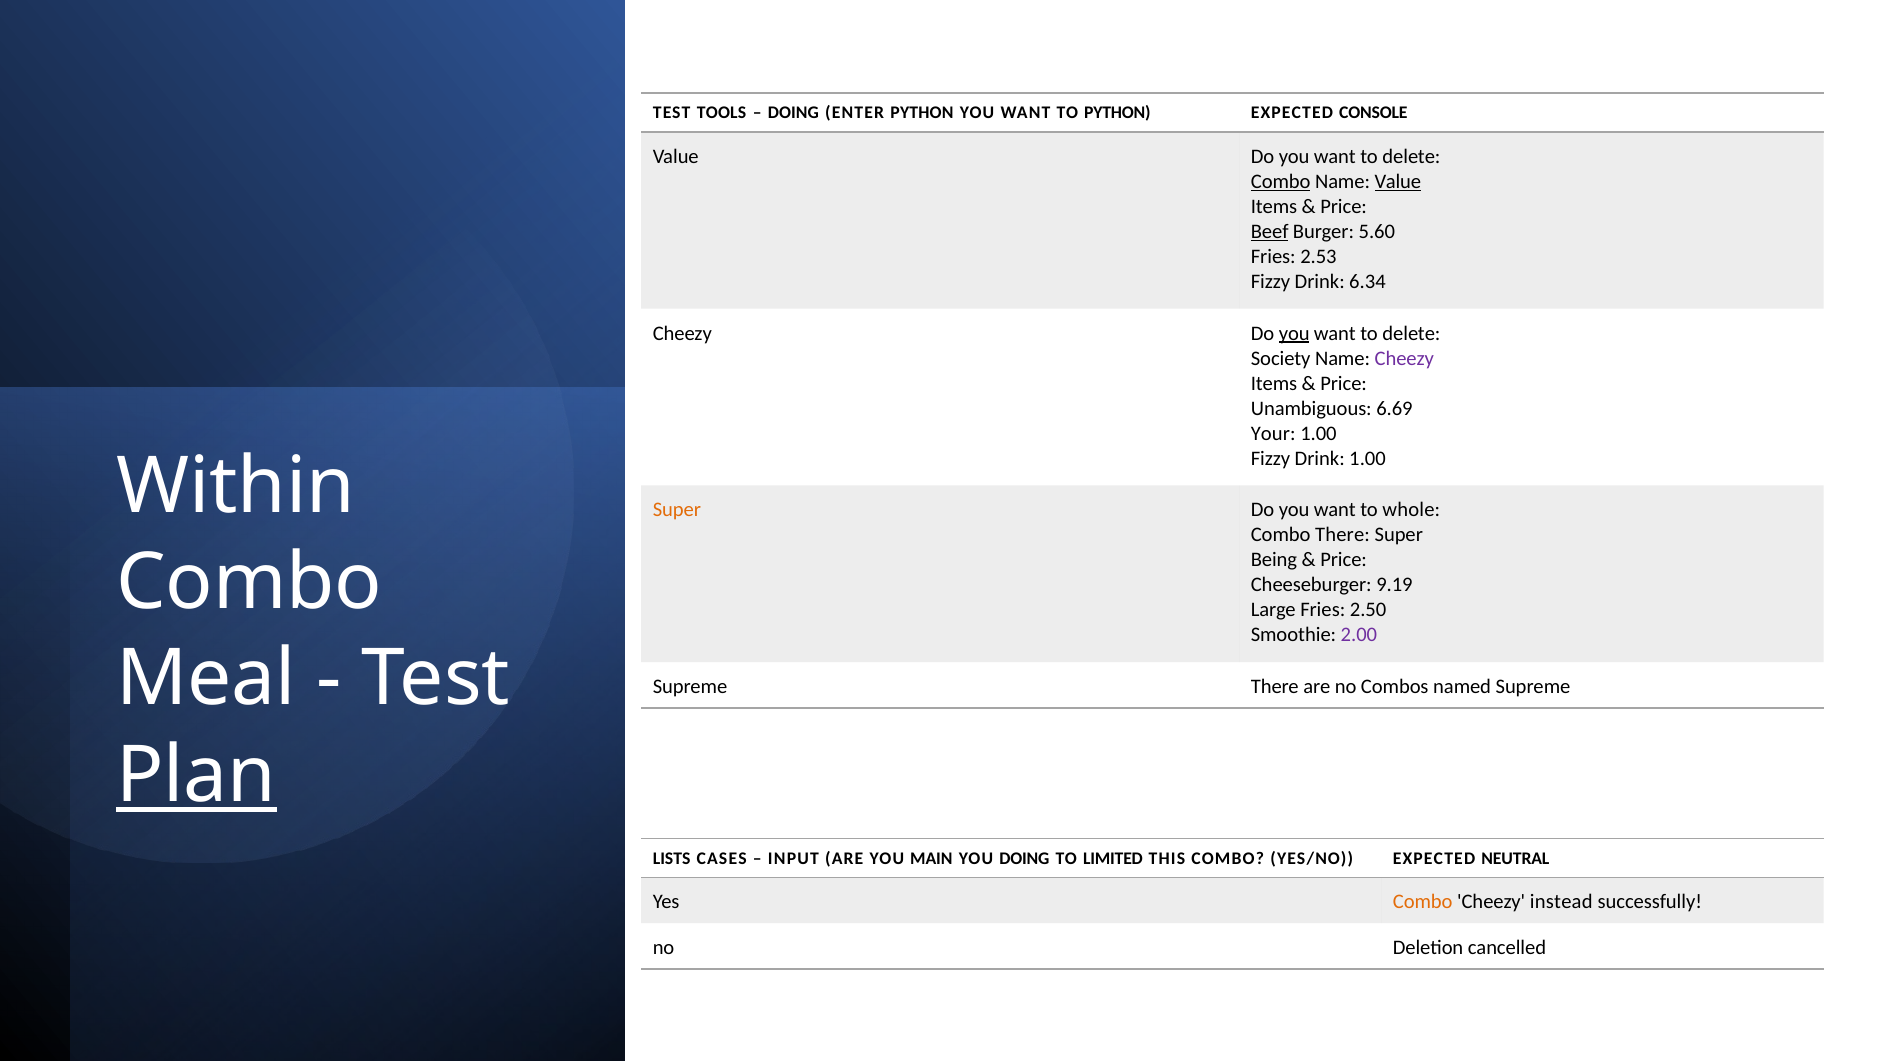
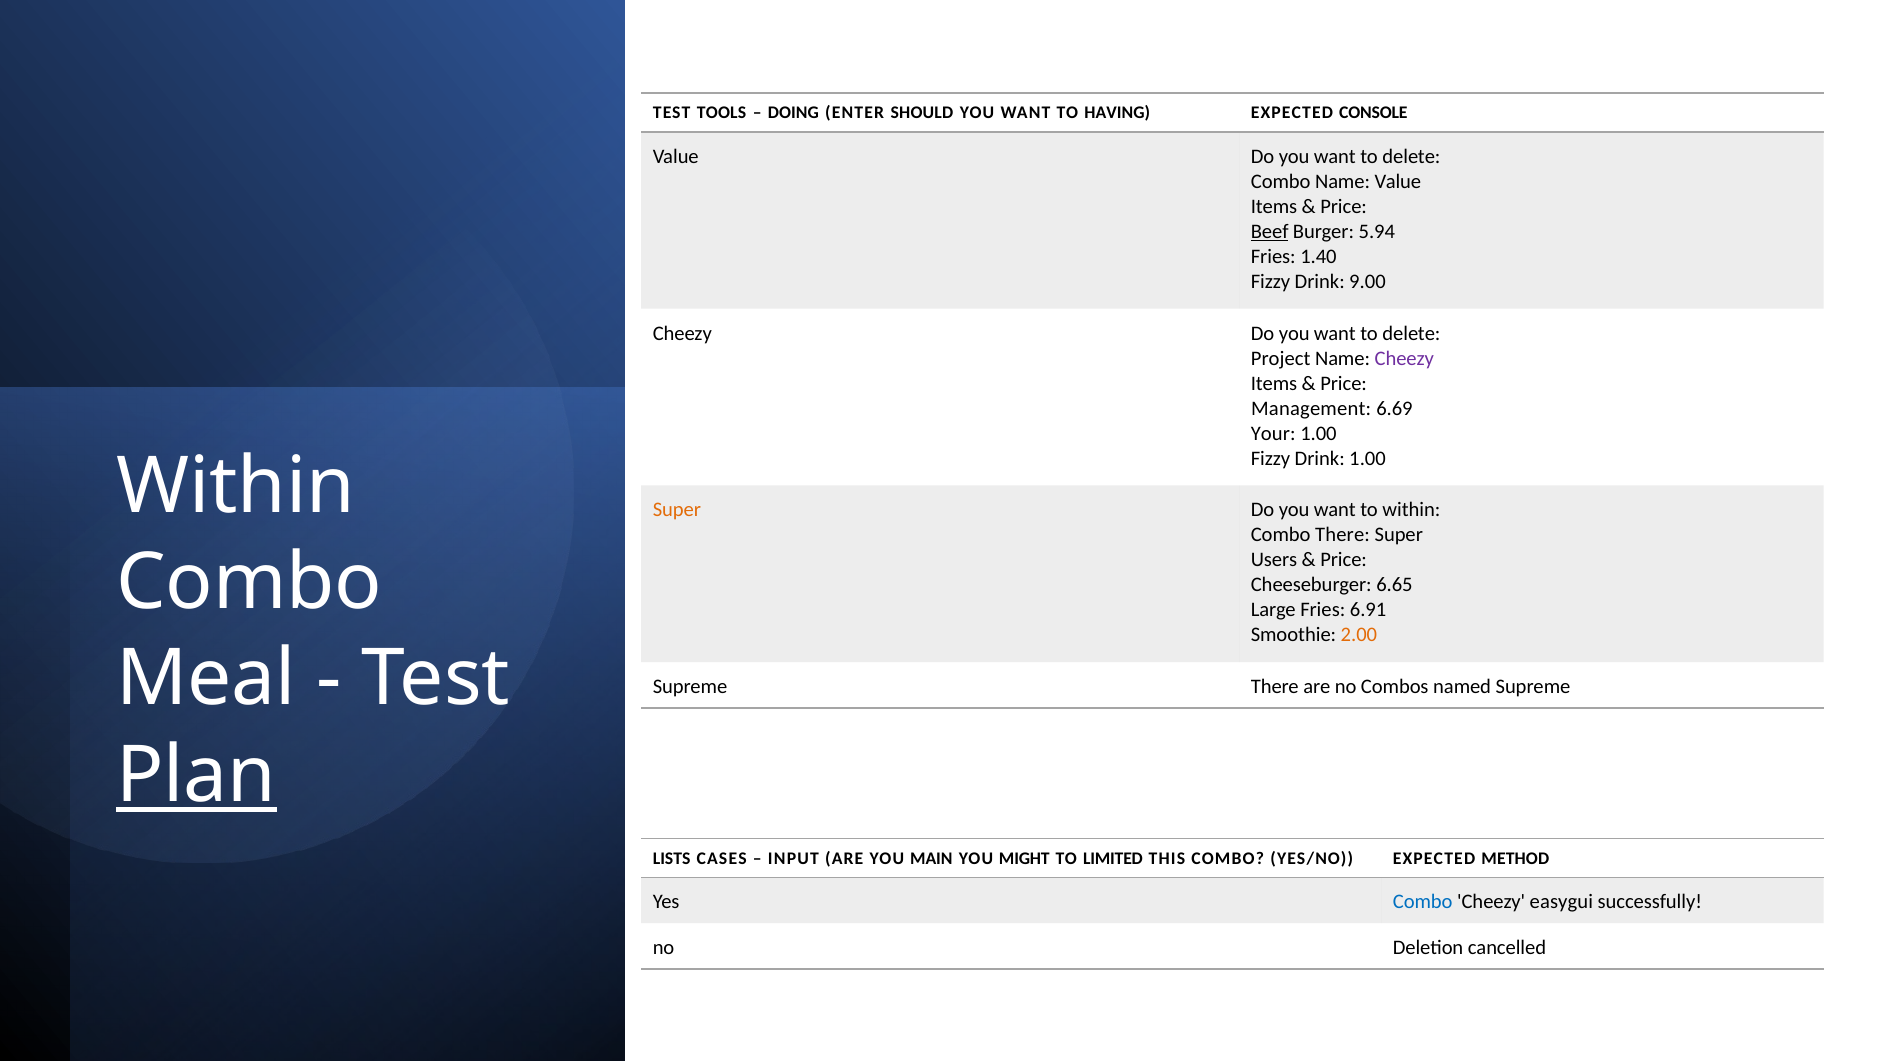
ENTER PYTHON: PYTHON -> SHOULD (922, 113)
TO PYTHON: PYTHON -> HAVING (1117, 113)
Combo underline: present -> none (1281, 181)
Value underline: present -> none (1398, 181)
5.60: 5.60 -> 5.94 (1377, 231)
2.53: 2.53 -> 1.40 (1318, 256)
6.34: 6.34 -> 9.00 (1367, 281)
you underline: present -> none (1294, 333)
Society: Society -> Project (1281, 358)
Unambiguous: Unambiguous -> Management (1311, 408)
to whole: whole -> within (1411, 510)
Being: Being -> Users (1274, 560)
9.19: 9.19 -> 6.65 (1394, 585)
2.50: 2.50 -> 6.91 (1368, 610)
2.00 colour: purple -> orange (1359, 635)
YOU DOING: DOING -> MIGHT (1024, 858)
NEUTRAL: NEUTRAL -> METHOD (1515, 858)
Combo colour: orange -> blue (1423, 902)
instead: instead -> easygui (1561, 902)
